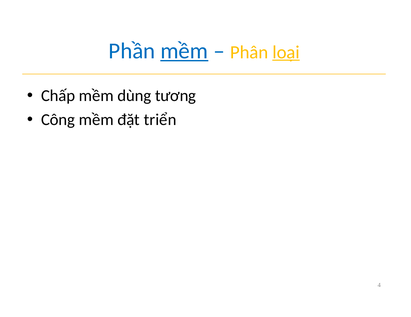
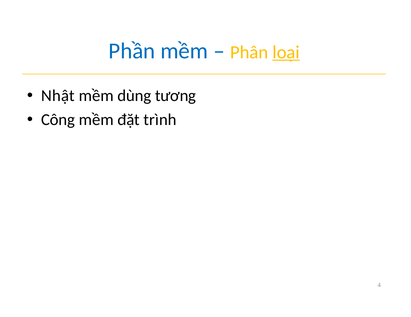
mềm underline: present -> none (184, 51)
Chấp: Chấp -> Nhật (58, 96)
triển: triển -> trình (160, 120)
